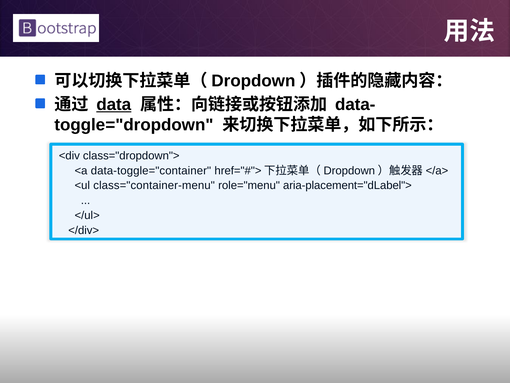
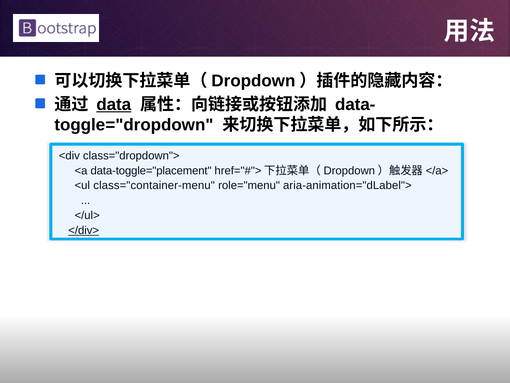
data-toggle="container: data-toggle="container -> data-toggle="placement (151, 170)
aria-placement="dLabel">: aria-placement="dLabel"> -> aria-animation="dLabel"> (347, 185)
</div> underline: none -> present (84, 230)
